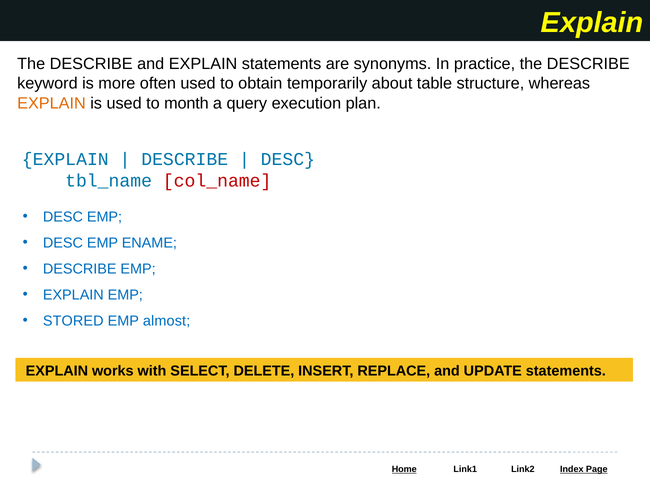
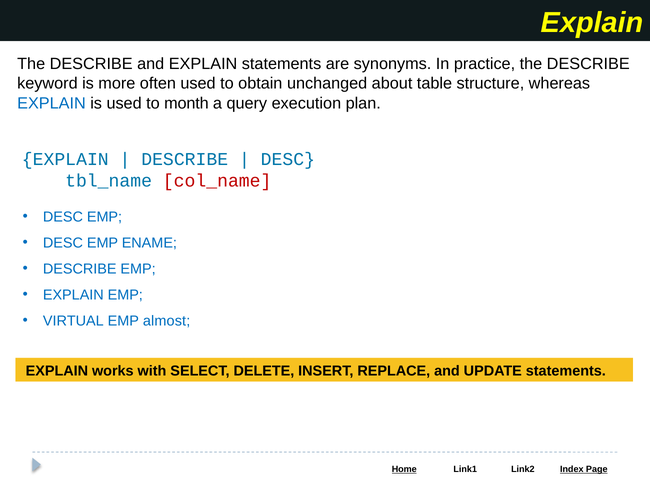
temporarily: temporarily -> unchanged (327, 84)
EXPLAIN colour: orange -> blue (52, 103)
STORED: STORED -> VIRTUAL (73, 320)
